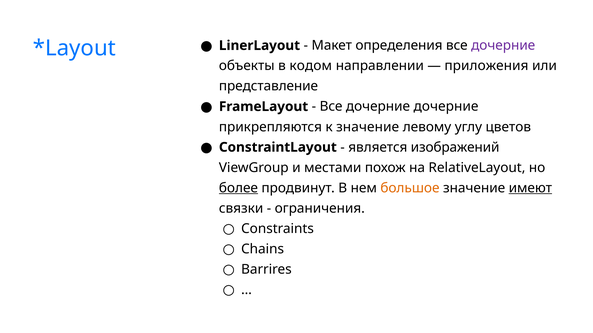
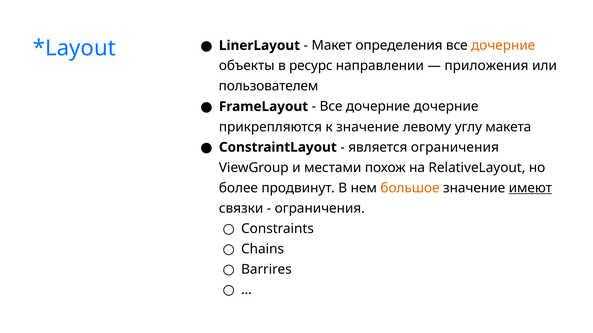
дочерние colour: purple -> orange (503, 46)
кодом: кодом -> ресурс (311, 66)
представление: представление -> пользователем (269, 86)
цветов: цветов -> макета (508, 127)
является изображений: изображений -> ограничения (455, 147)
более underline: present -> none (238, 188)
